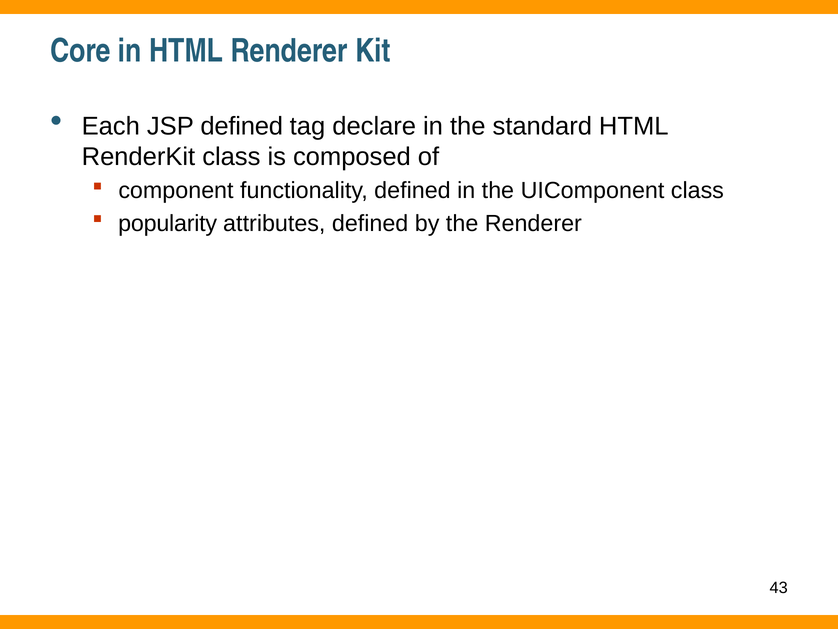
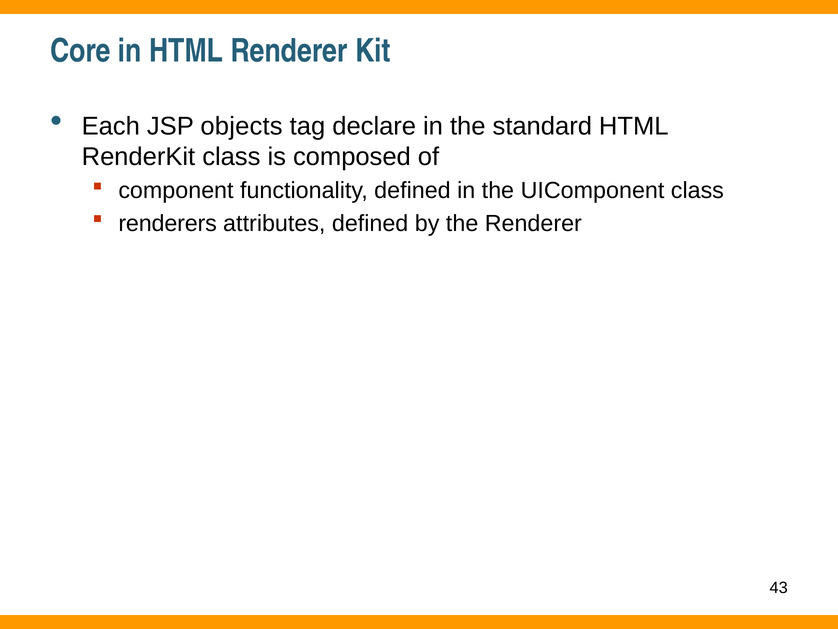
JSP defined: defined -> objects (242, 126)
popularity: popularity -> renderers (168, 223)
